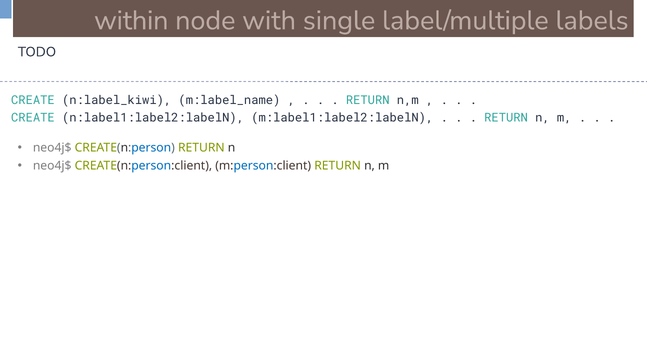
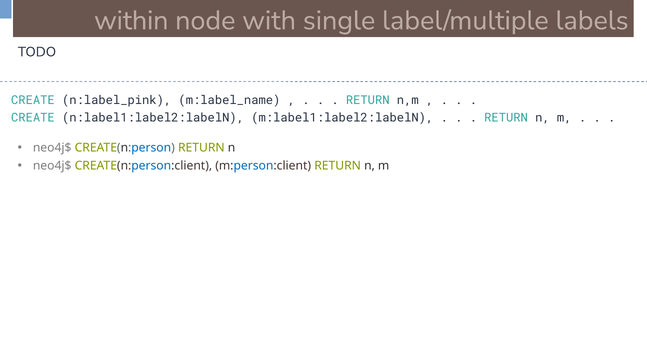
n:label_kiwi: n:label_kiwi -> n:label_pink (117, 100)
